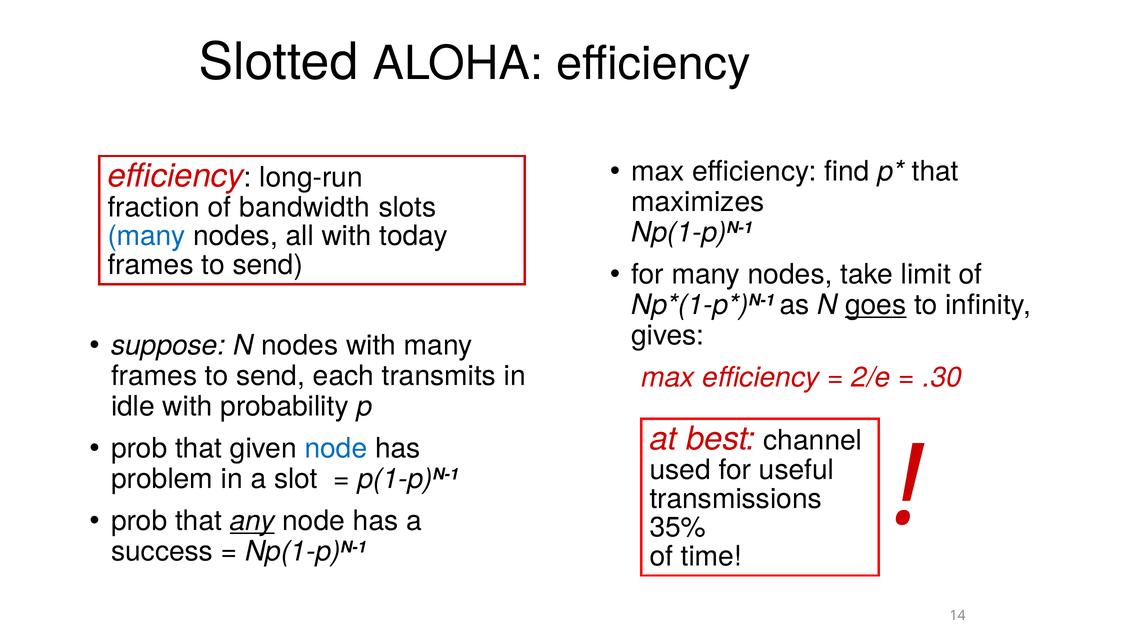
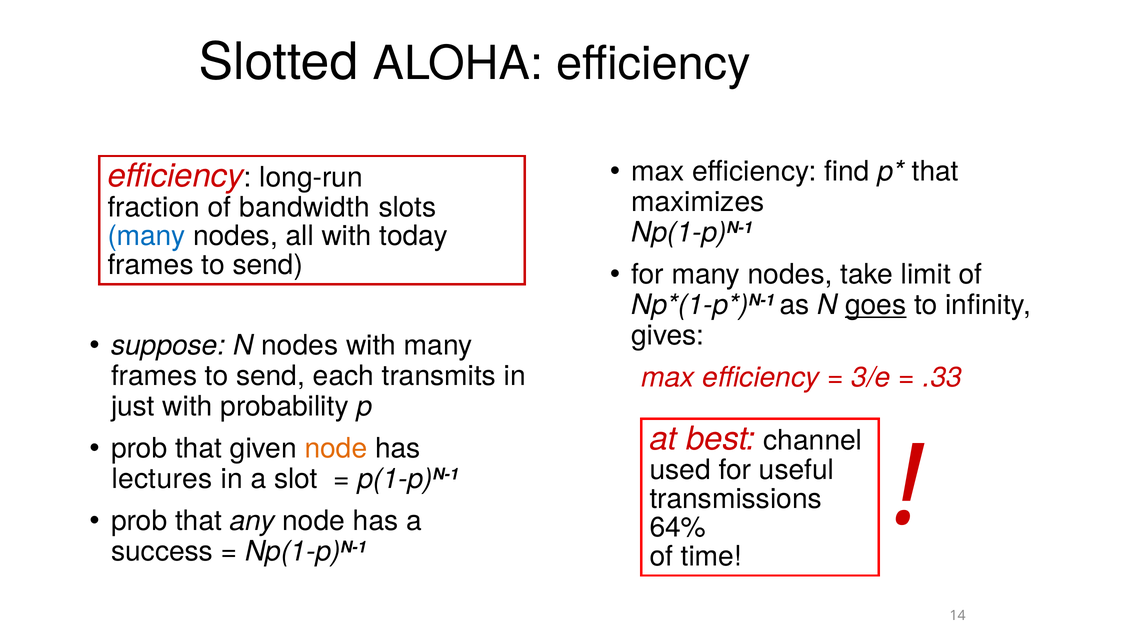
2/e: 2/e -> 3/e (871, 378)
.30: .30 -> .33 (942, 378)
idle: idle -> just (133, 407)
node colour: blue -> orange (336, 449)
problem: problem -> lectures (162, 479)
any underline: present -> none (252, 522)
35%: 35% -> 64% (678, 528)
